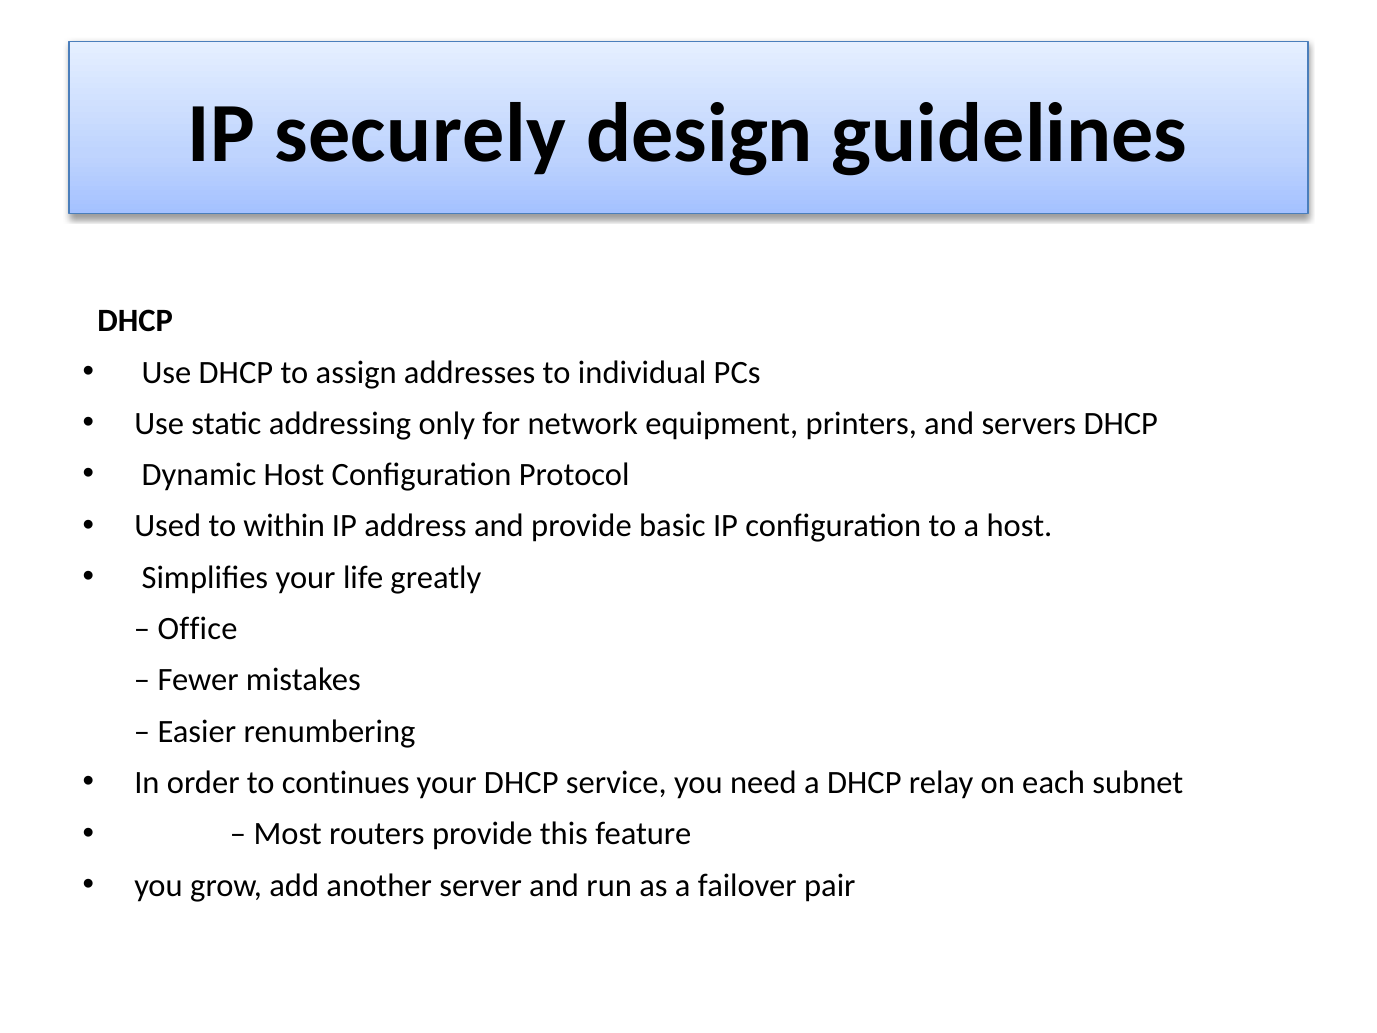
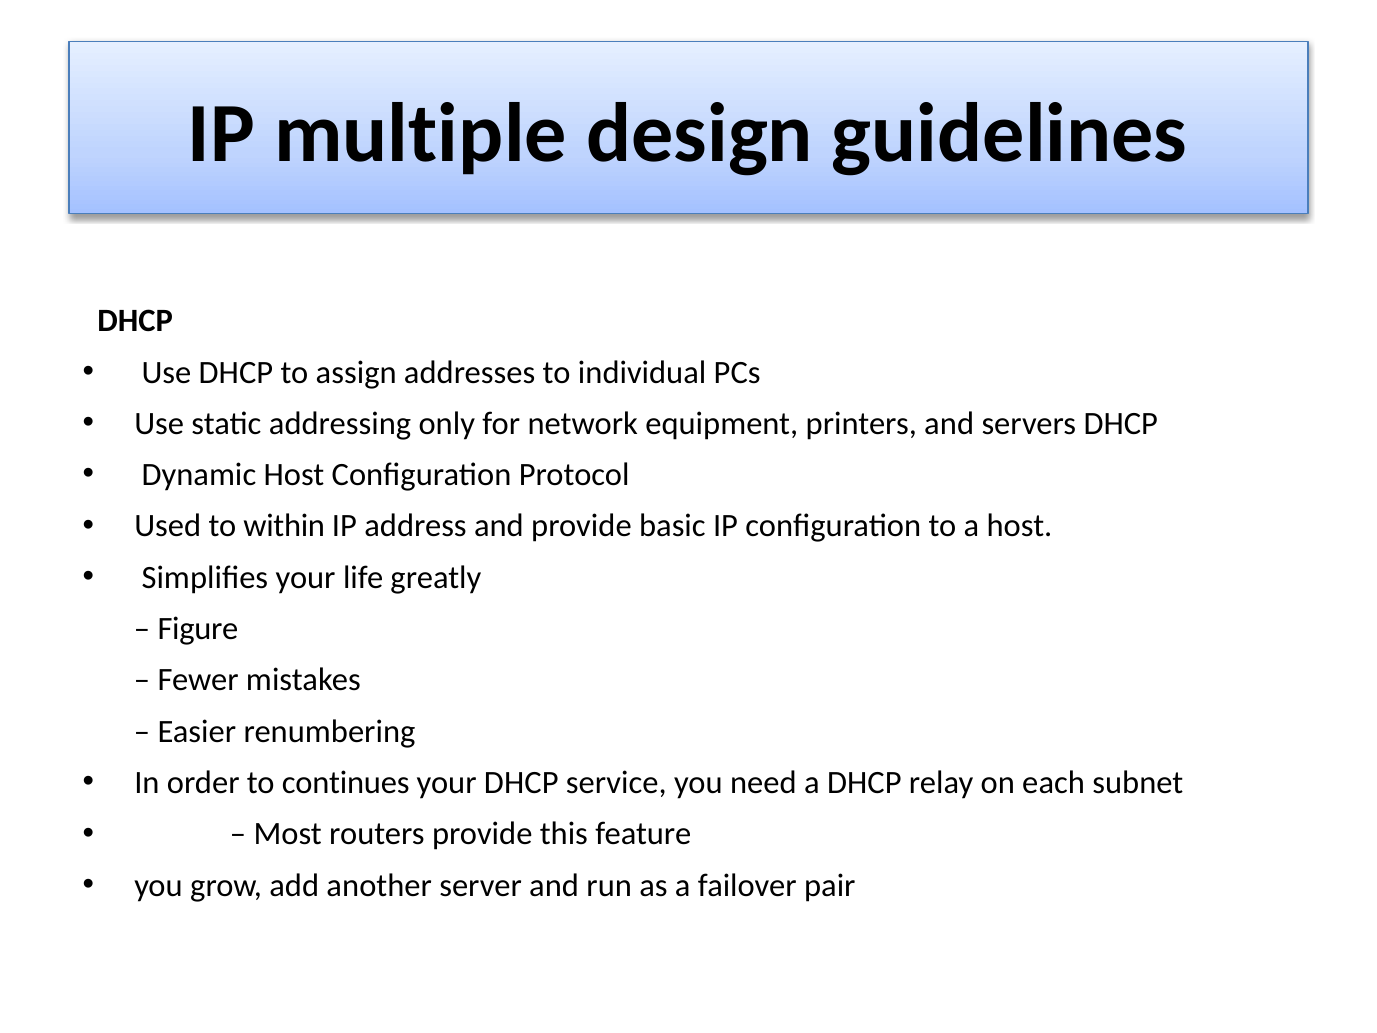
securely: securely -> multiple (421, 133)
Office: Office -> Figure (198, 629)
